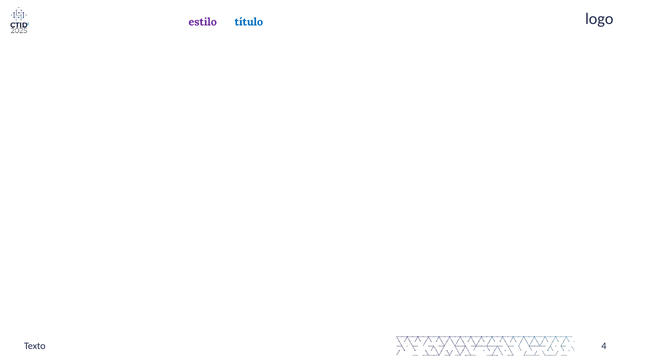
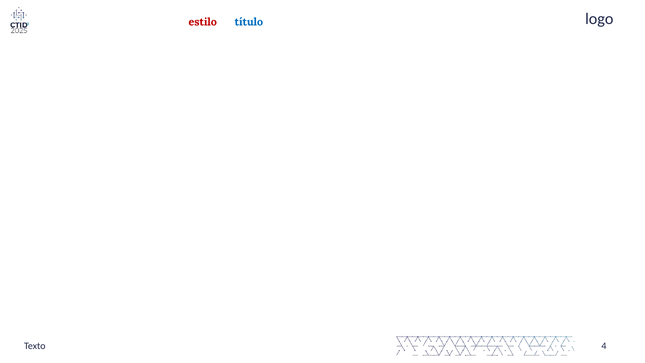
estilo colour: purple -> red (203, 22)
